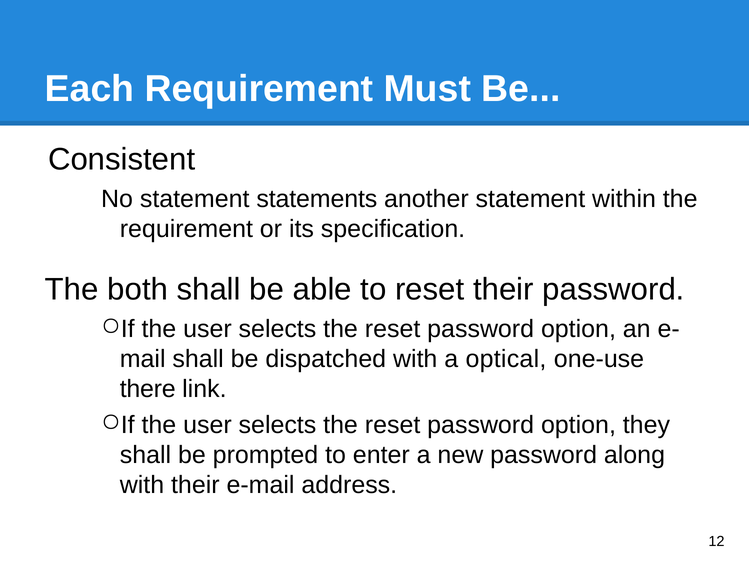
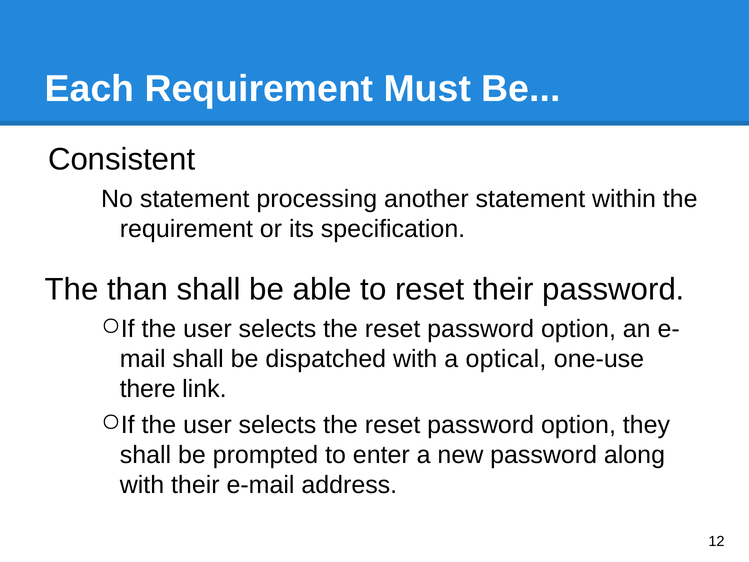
statements: statements -> processing (317, 199)
both: both -> than (138, 289)
